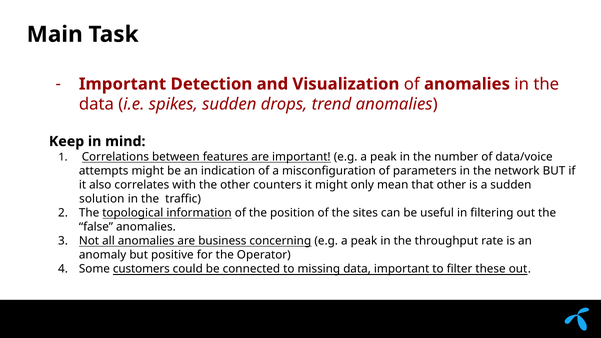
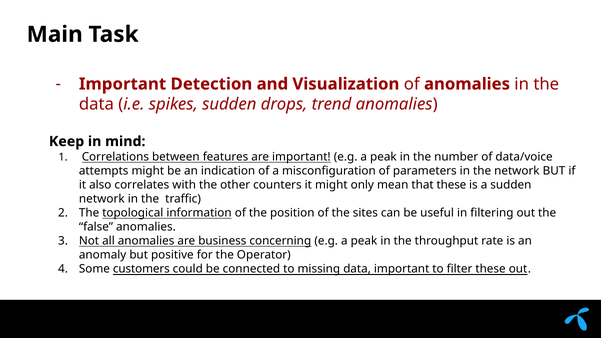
that other: other -> these (451, 185)
solution: solution -> network (102, 199)
